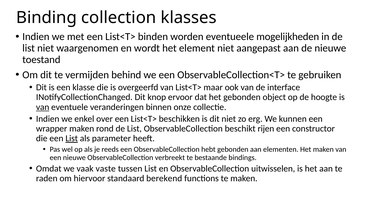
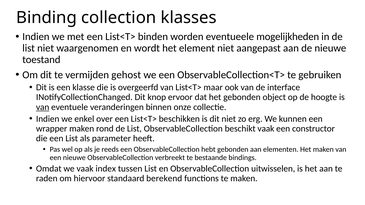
behind: behind -> gehost (126, 75)
beschikt rijen: rijen -> vaak (266, 129)
List underline: present -> none (72, 139)
vaste: vaste -> index (106, 169)
